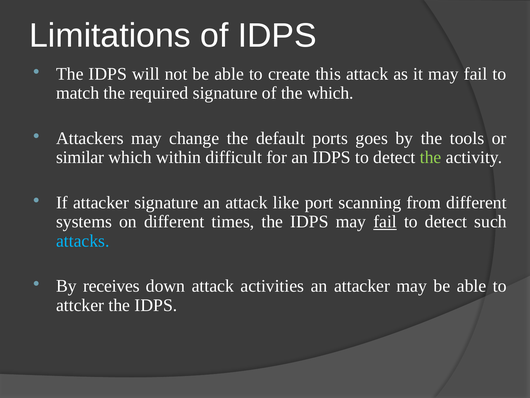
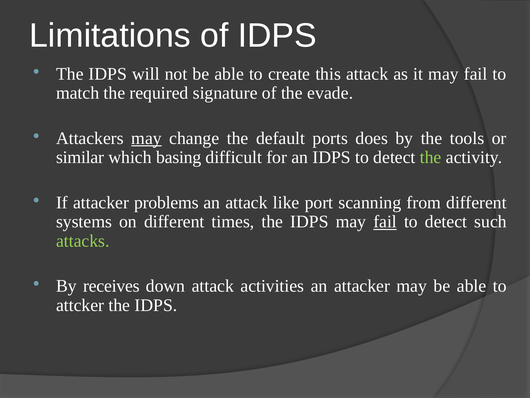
the which: which -> evade (330, 93)
may underline: none -> present (146, 138)
goes: goes -> does (372, 138)
within: within -> basing (179, 157)
attacker signature: signature -> problems (166, 202)
attacks colour: light blue -> light green (83, 241)
